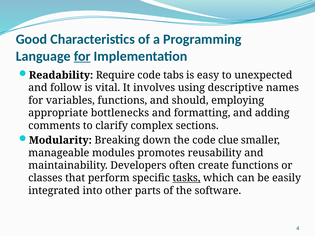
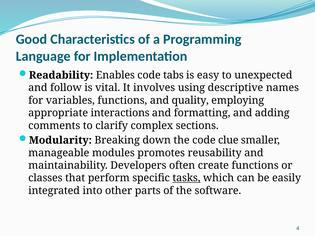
for underline: present -> none (82, 56)
Require: Require -> Enables (115, 75)
should: should -> quality (190, 100)
bottlenecks: bottlenecks -> interactions (120, 113)
